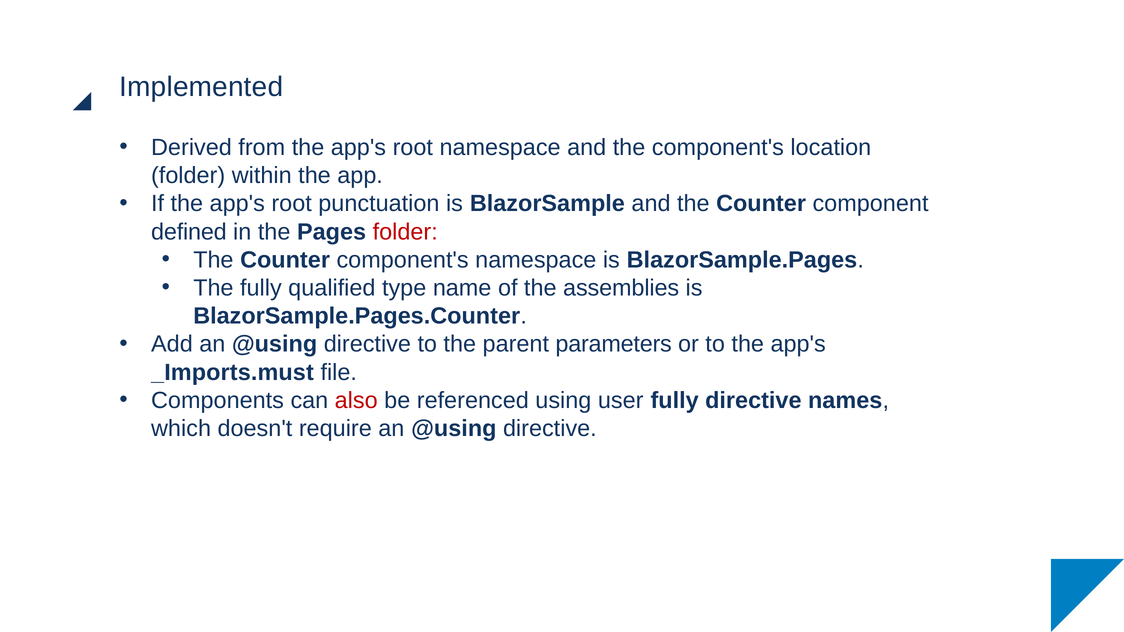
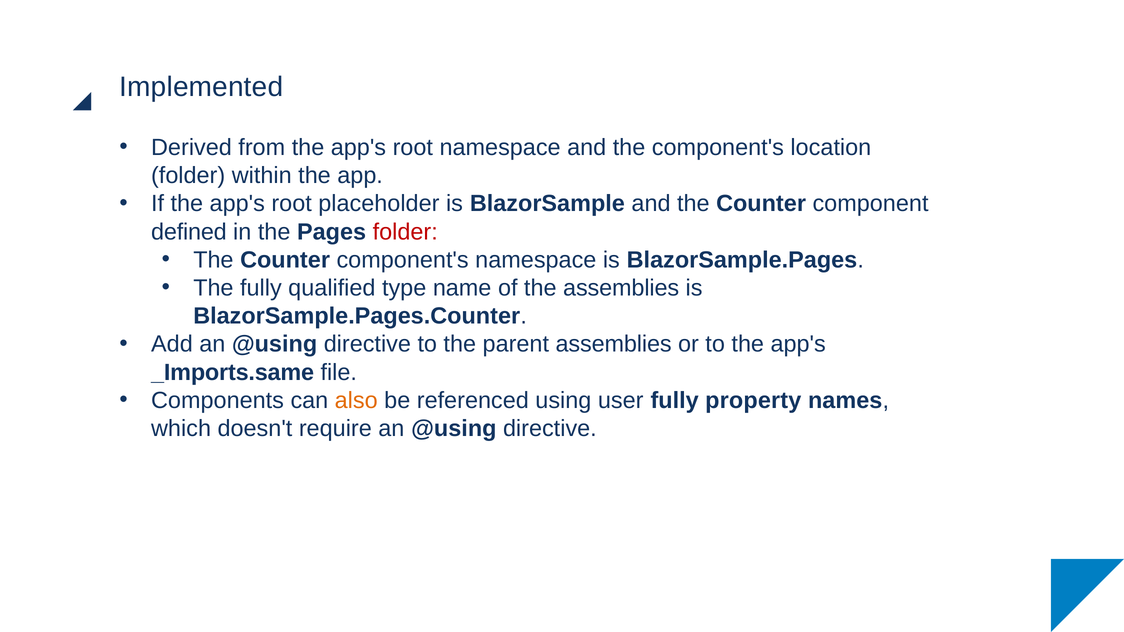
punctuation: punctuation -> placeholder (379, 204)
parent parameters: parameters -> assemblies (614, 344)
_Imports.must: _Imports.must -> _Imports.same (233, 373)
also colour: red -> orange (356, 401)
fully directive: directive -> property (753, 401)
